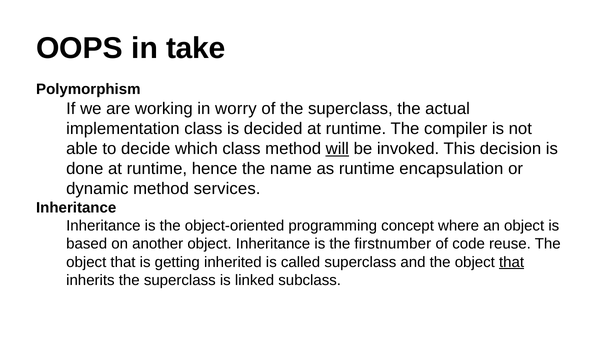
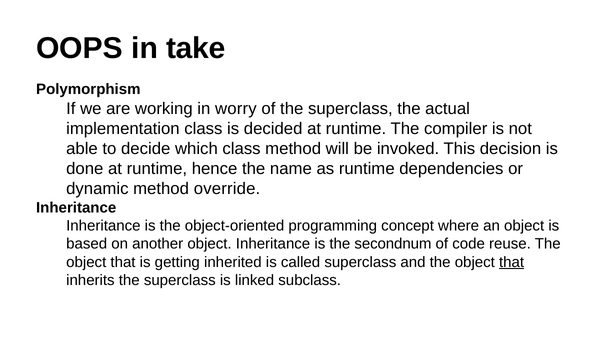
will underline: present -> none (337, 149)
encapsulation: encapsulation -> dependencies (451, 169)
services: services -> override (227, 189)
firstnumber: firstnumber -> secondnum (393, 244)
